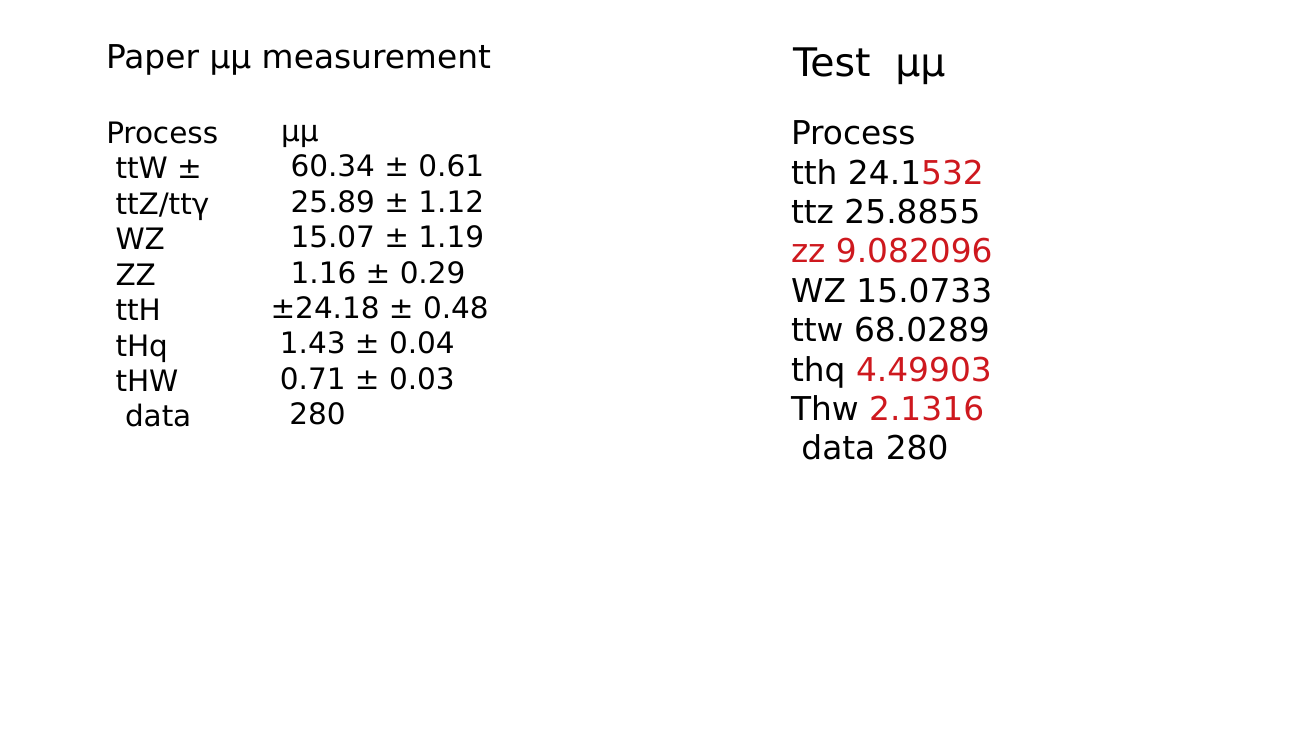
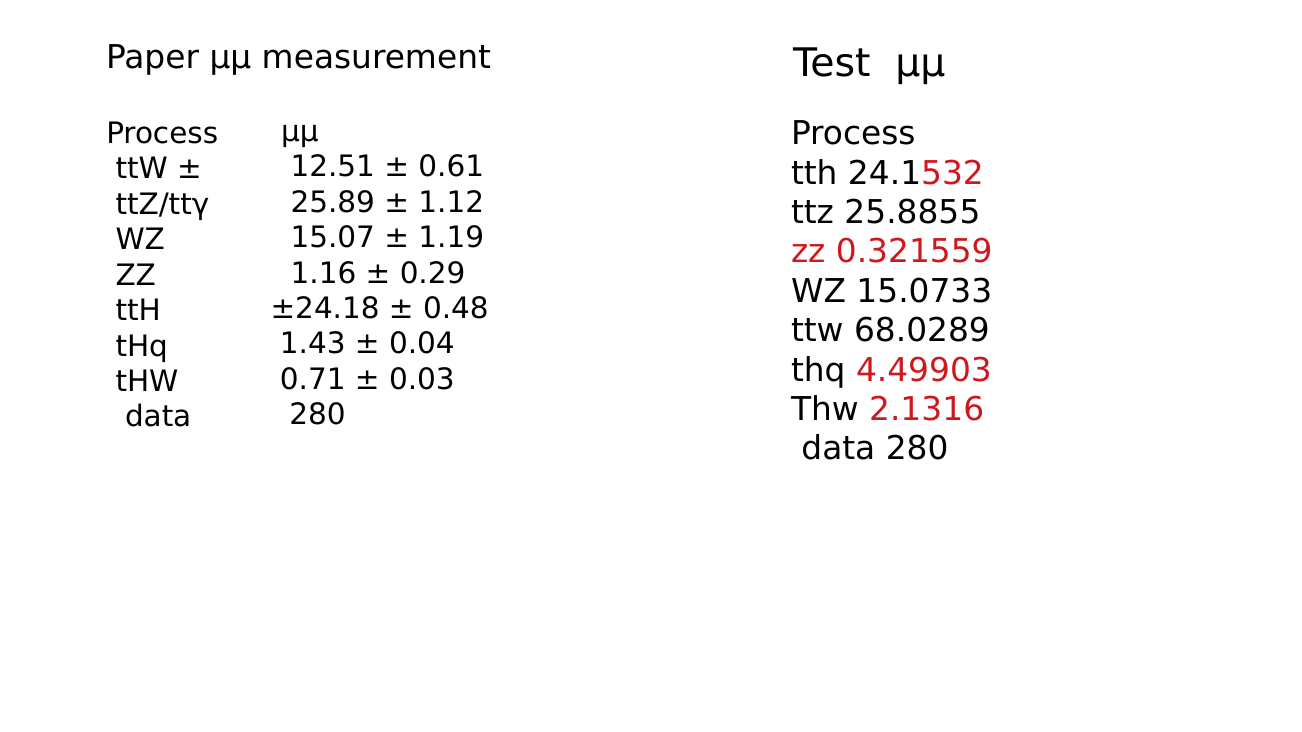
60.34: 60.34 -> 12.51 (333, 167)
9.082096: 9.082096 -> 0.321559 (914, 252)
